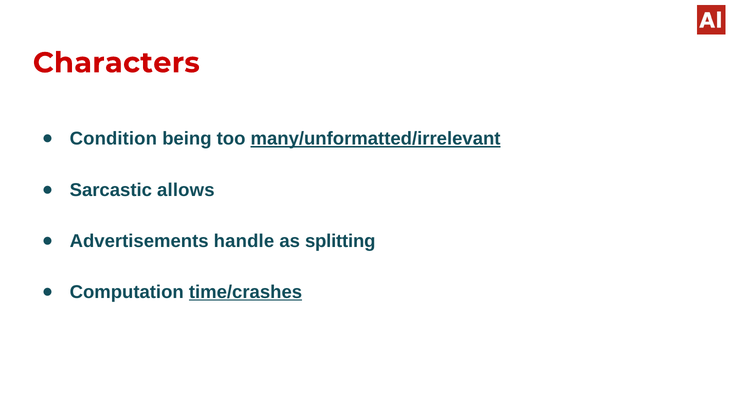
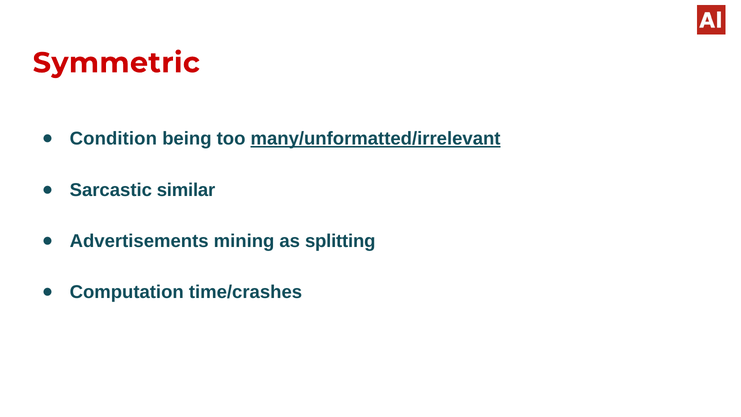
Characters: Characters -> Symmetric (116, 63)
allows: allows -> similar (186, 190)
handle: handle -> mining (244, 241)
time/crashes underline: present -> none (245, 292)
